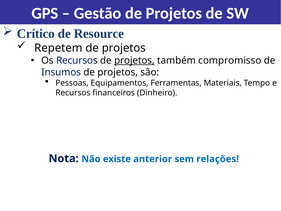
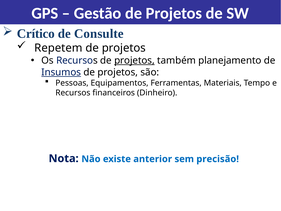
Resource: Resource -> Consulte (99, 34)
compromisso: compromisso -> planejamento (230, 60)
Insumos underline: none -> present (61, 72)
relações: relações -> precisão (218, 159)
